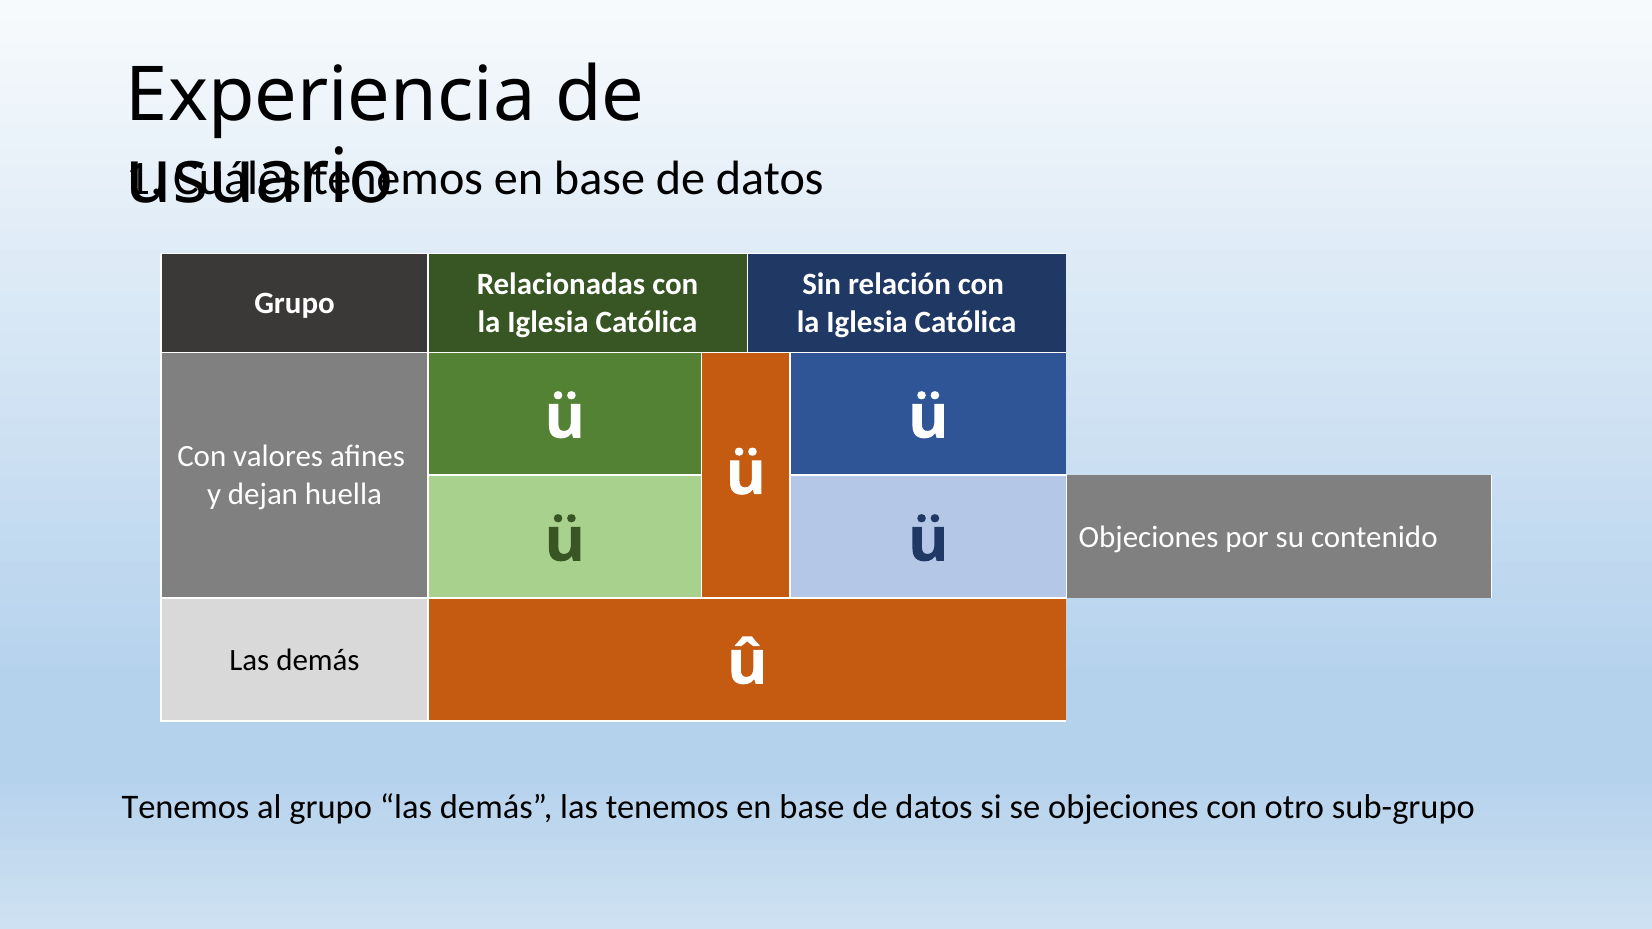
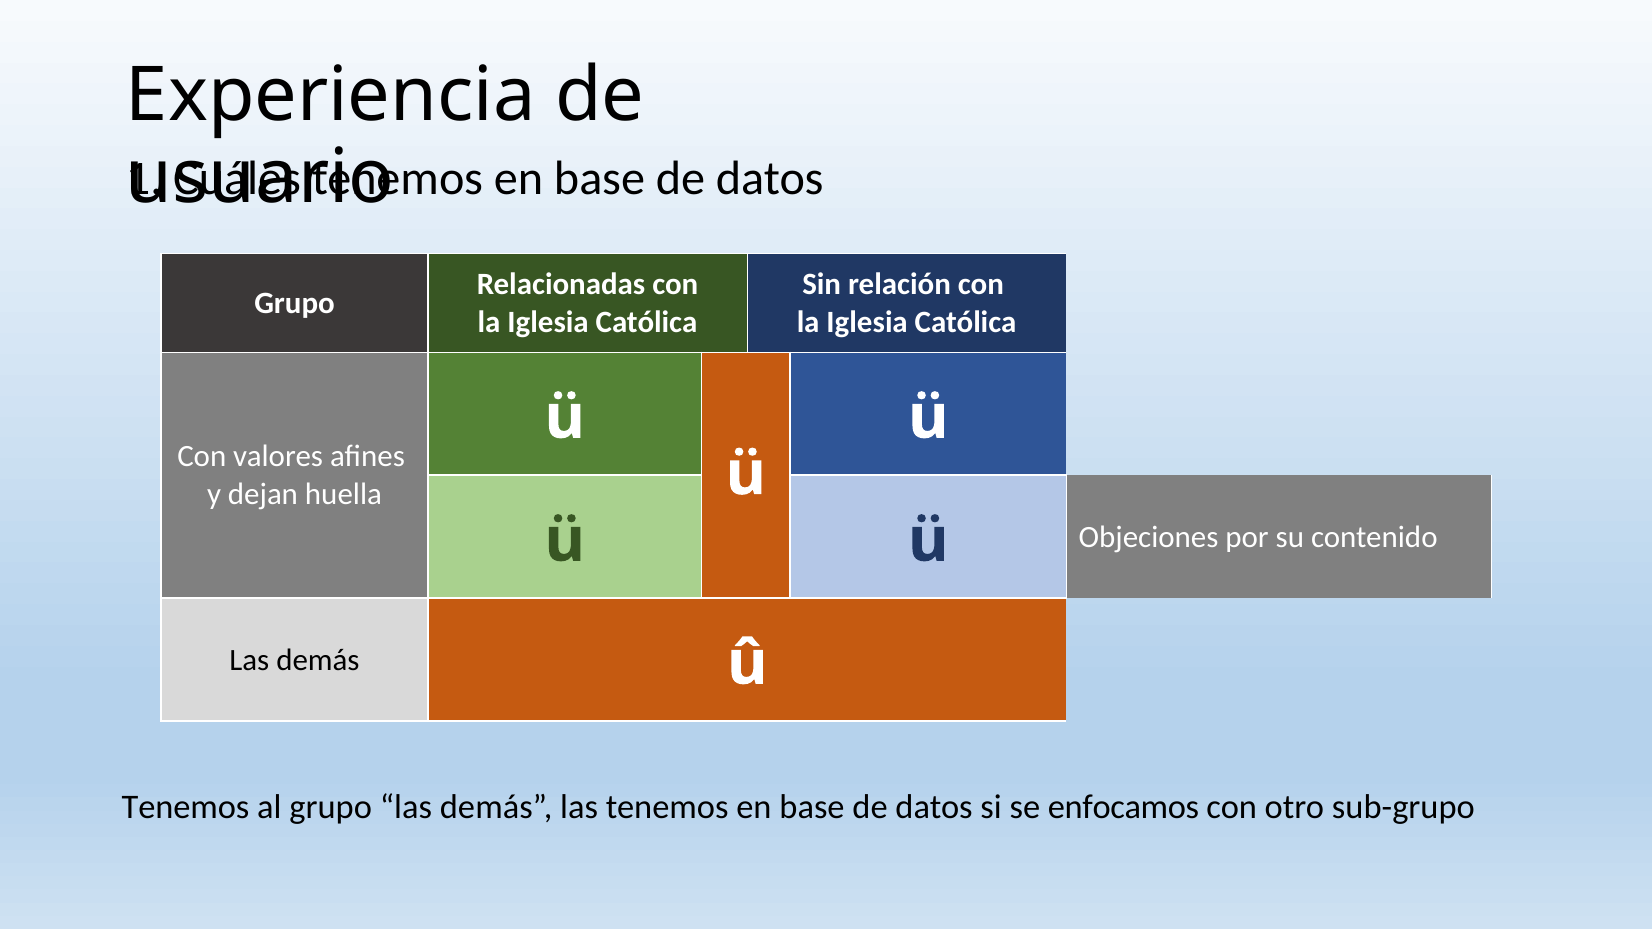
se objeciones: objeciones -> enfocamos (1124, 808)
